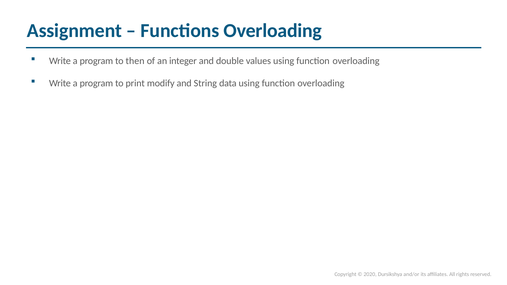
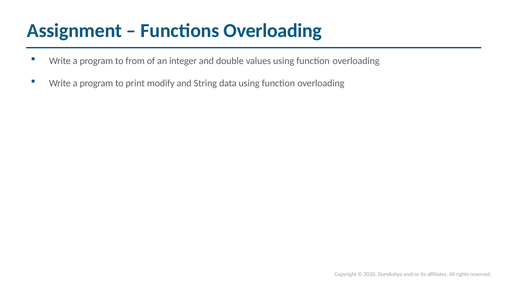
then: then -> from (135, 61)
